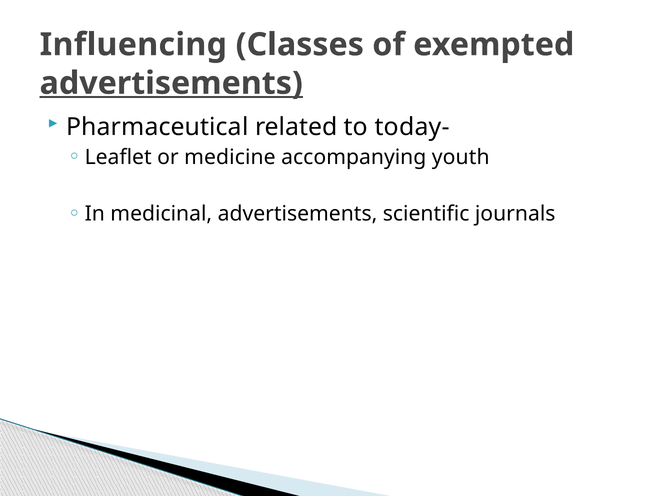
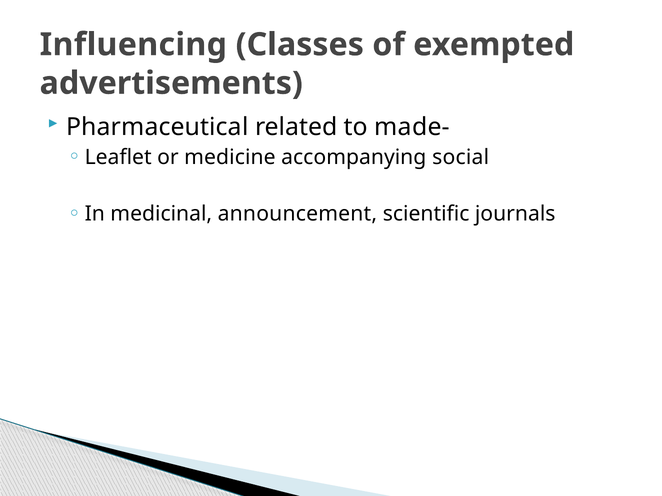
advertisements underline: present -> none (171, 83)
today-: today- -> made- (412, 127)
youth: youth -> social (461, 157)
medicinal advertisements: advertisements -> announcement (297, 214)
